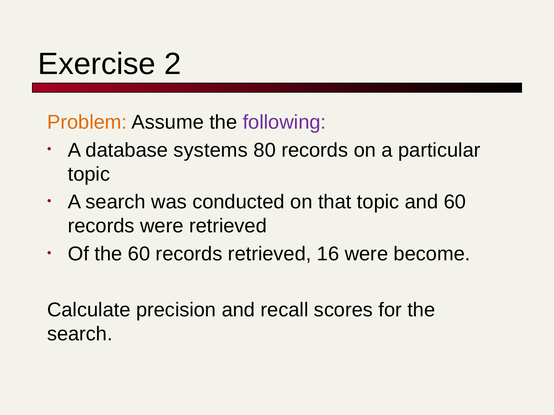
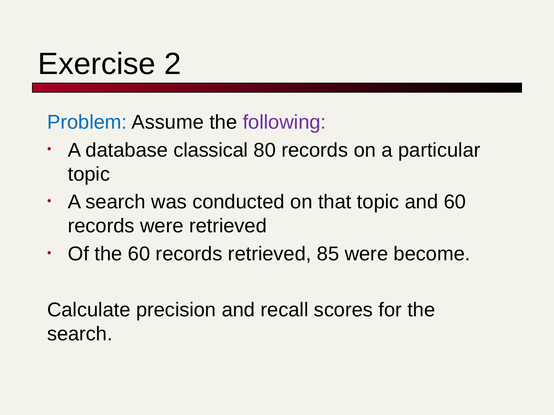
Problem colour: orange -> blue (87, 122)
systems: systems -> classical (211, 150)
16: 16 -> 85 (328, 254)
